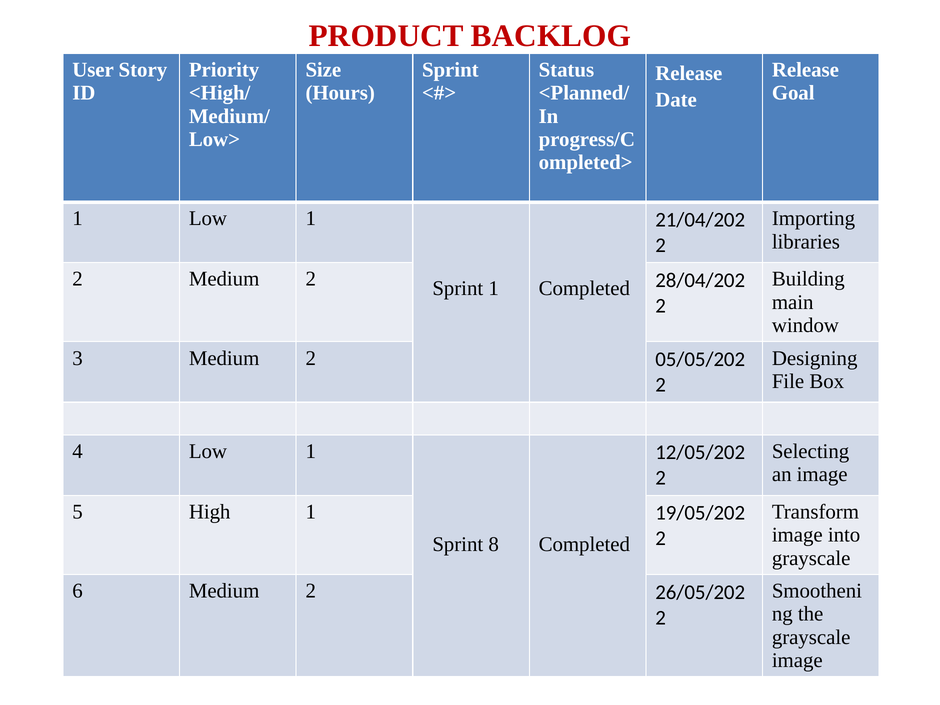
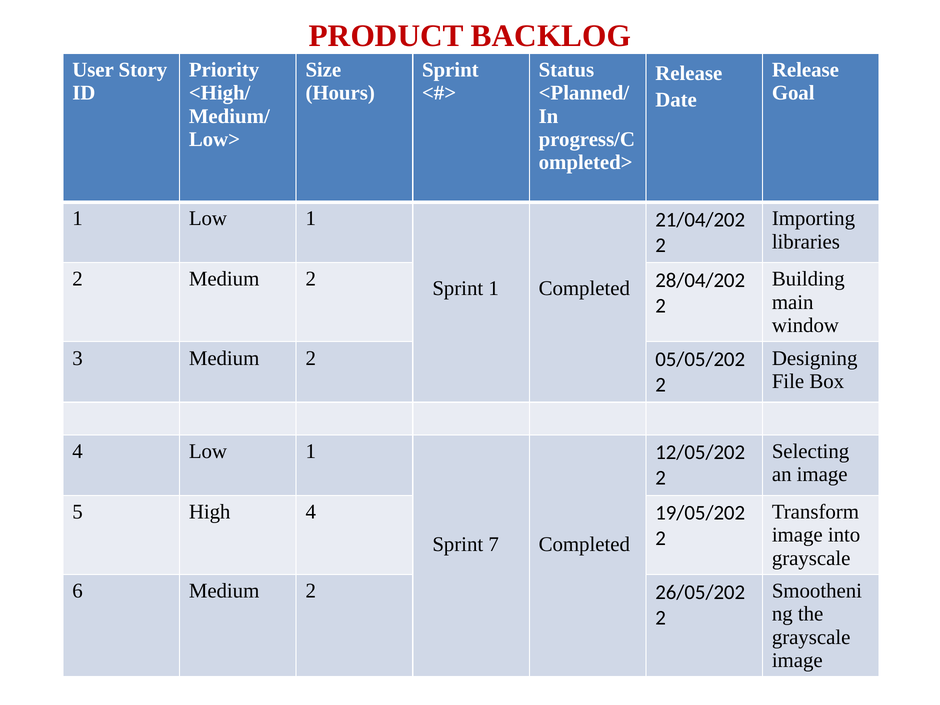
High 1: 1 -> 4 (311, 512)
8: 8 -> 7 (494, 544)
